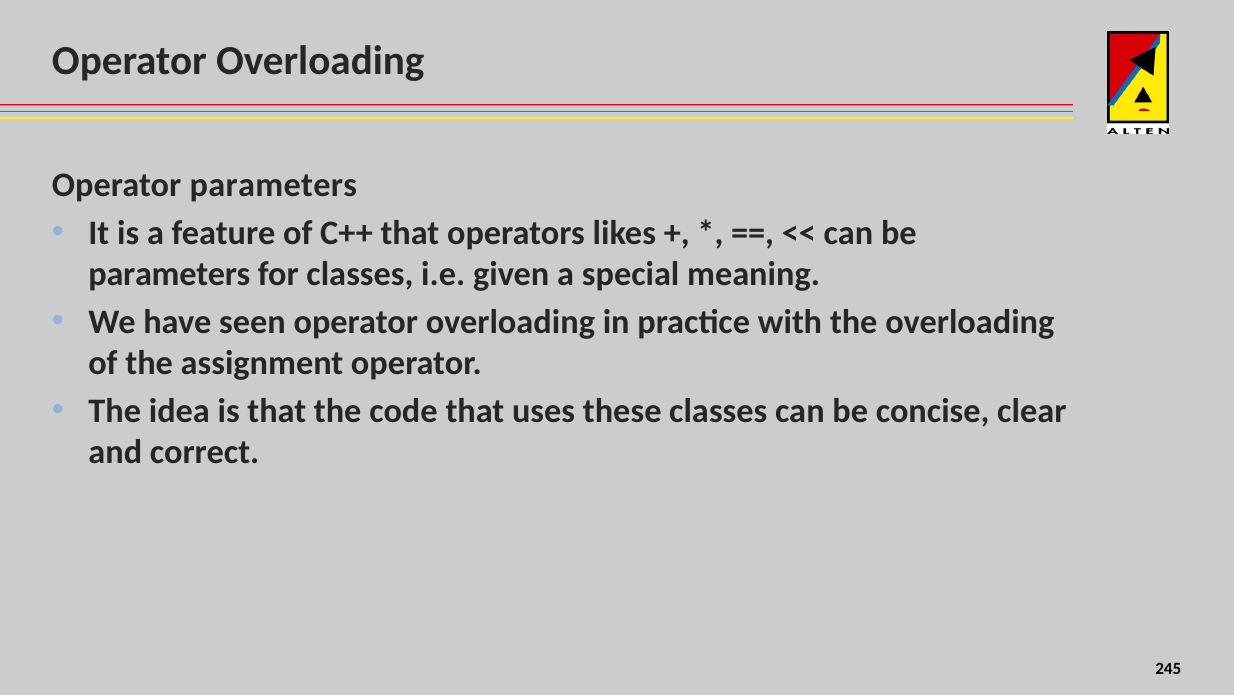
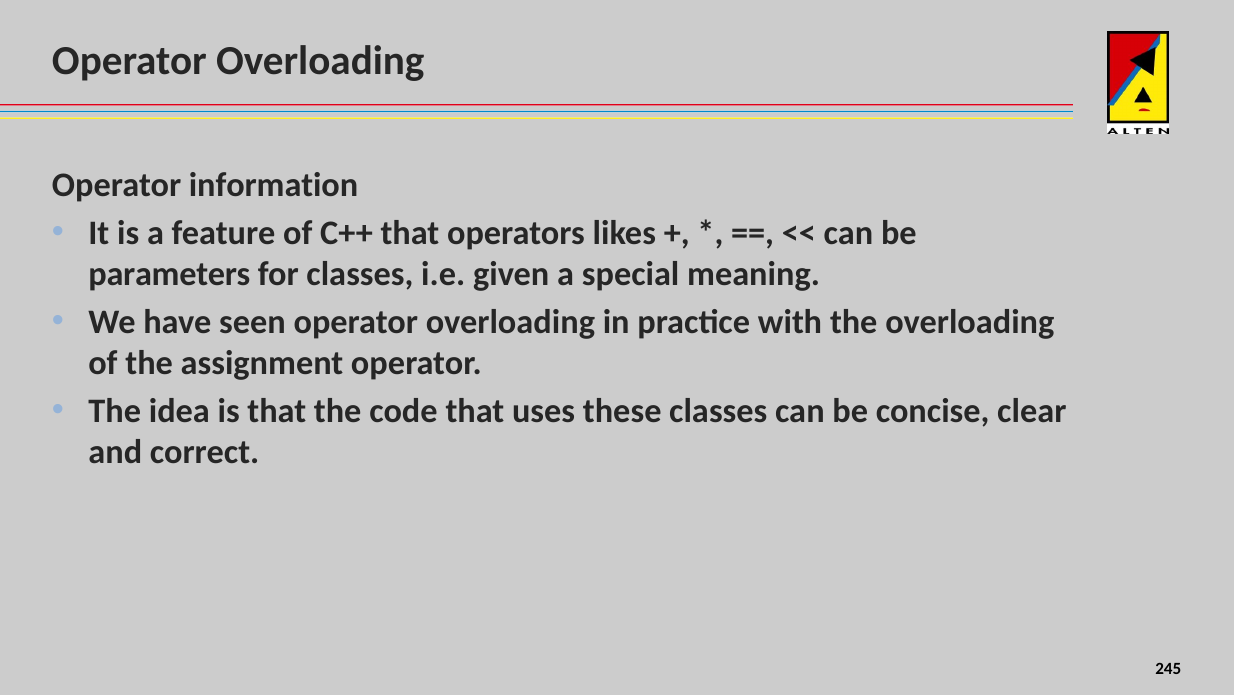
Operator parameters: parameters -> information (274, 185)
